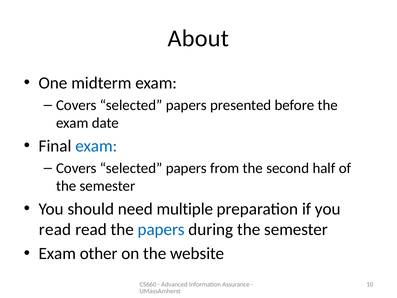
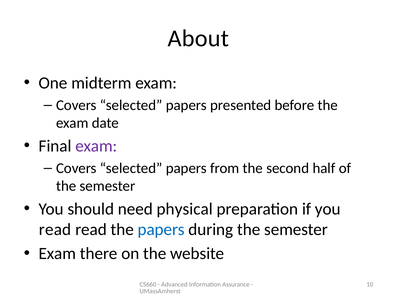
exam colour: blue -> purple (96, 146)
multiple: multiple -> physical (185, 209)
other: other -> there (99, 253)
